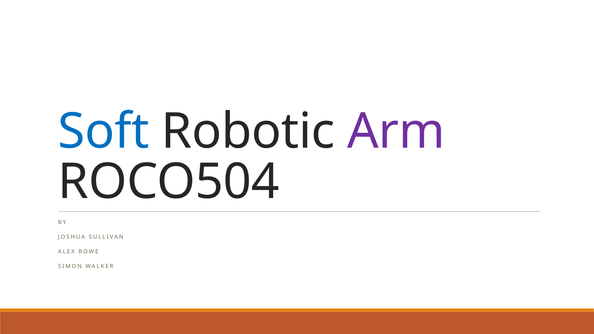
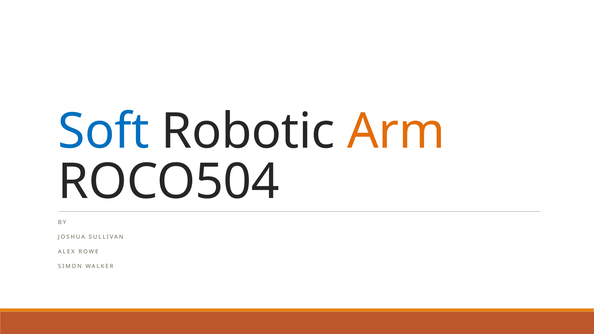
Arm colour: purple -> orange (396, 132)
